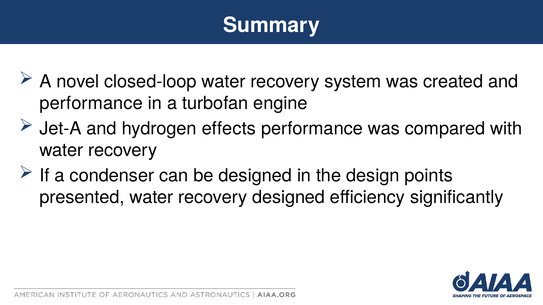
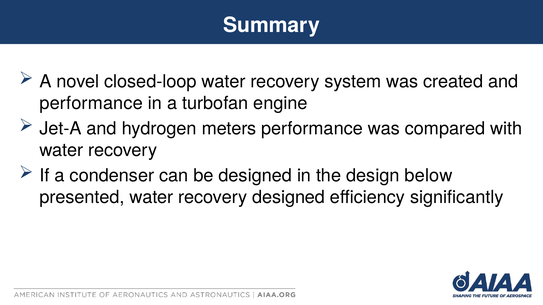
effects: effects -> meters (229, 129)
points: points -> below (429, 176)
